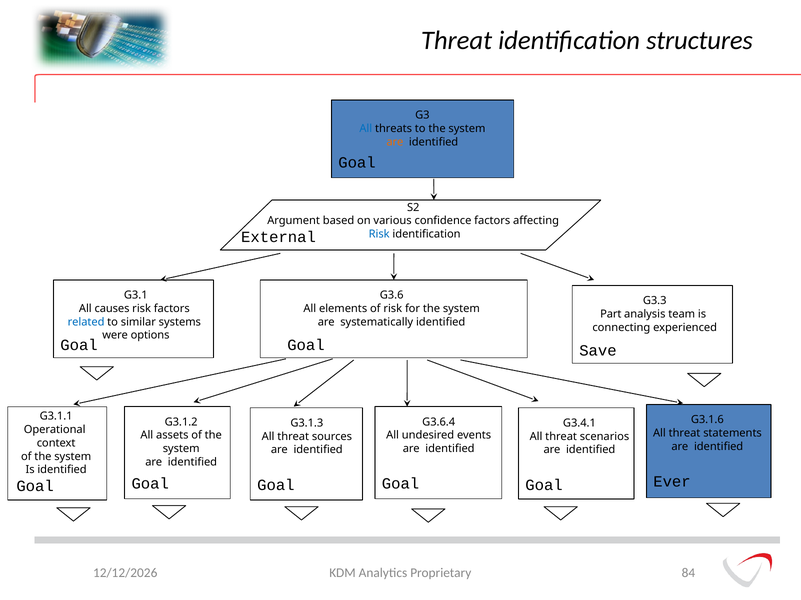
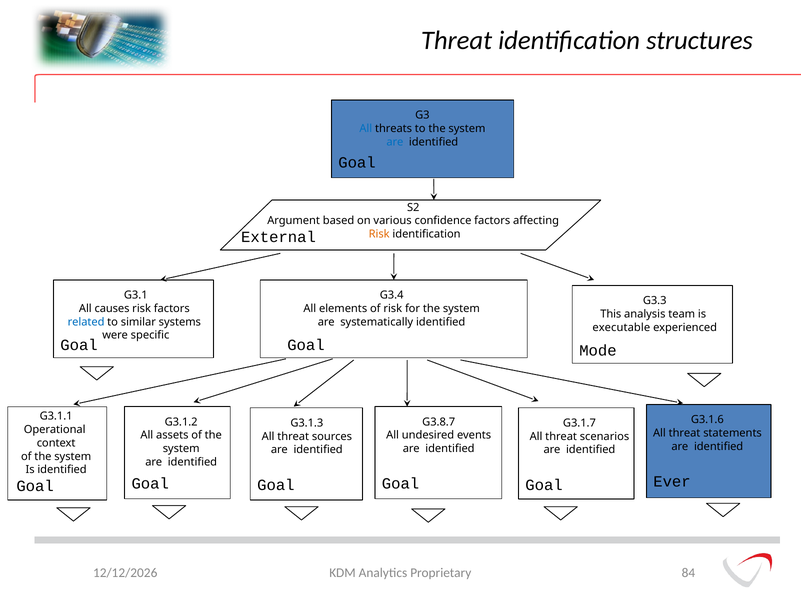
are colour: orange -> blue (395, 142)
Risk colour: blue -> orange (379, 234)
G3.6: G3.6 -> G3.4 (392, 296)
Part: Part -> This (611, 314)
connecting: connecting -> executable (621, 328)
options: options -> specific (150, 336)
Save: Save -> Mode (598, 351)
G3.6.4: G3.6.4 -> G3.8.7 (439, 422)
G3.4.1: G3.4.1 -> G3.1.7 (579, 424)
